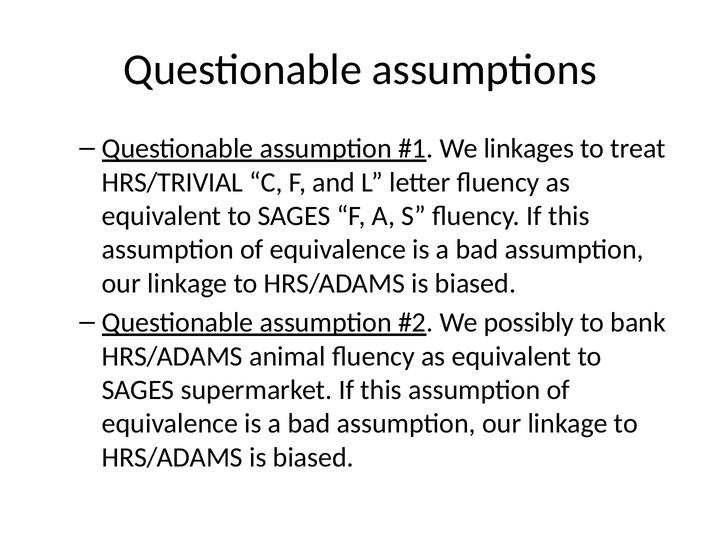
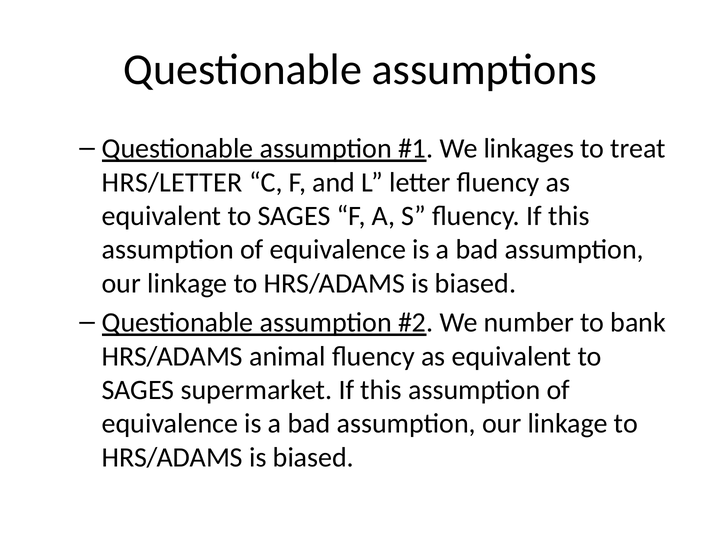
HRS/TRIVIAL: HRS/TRIVIAL -> HRS/LETTER (172, 182)
possibly: possibly -> number (529, 323)
